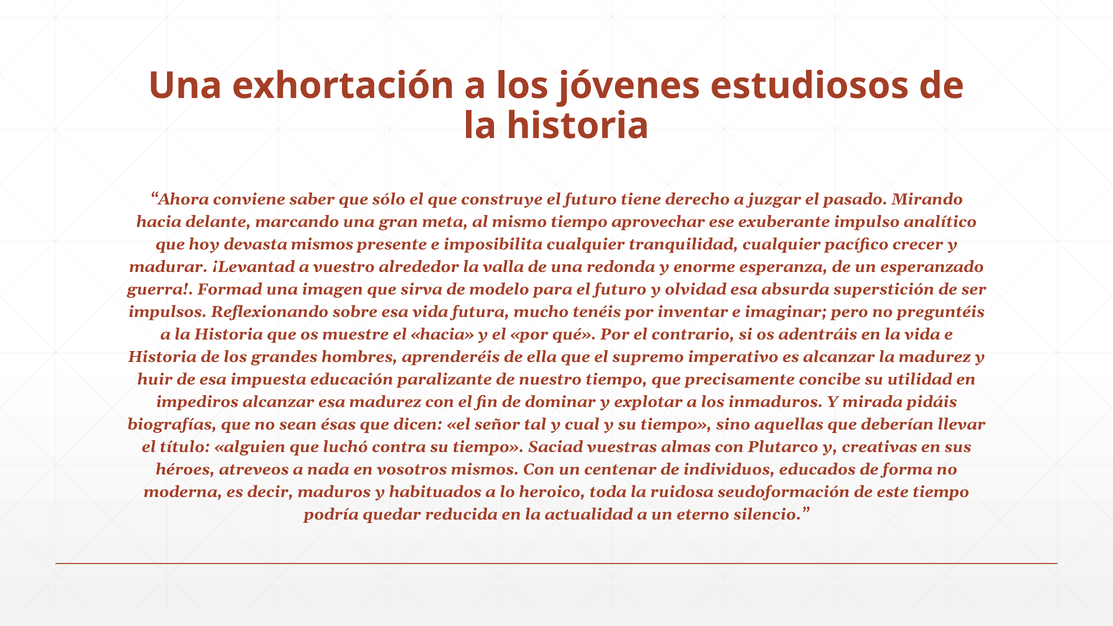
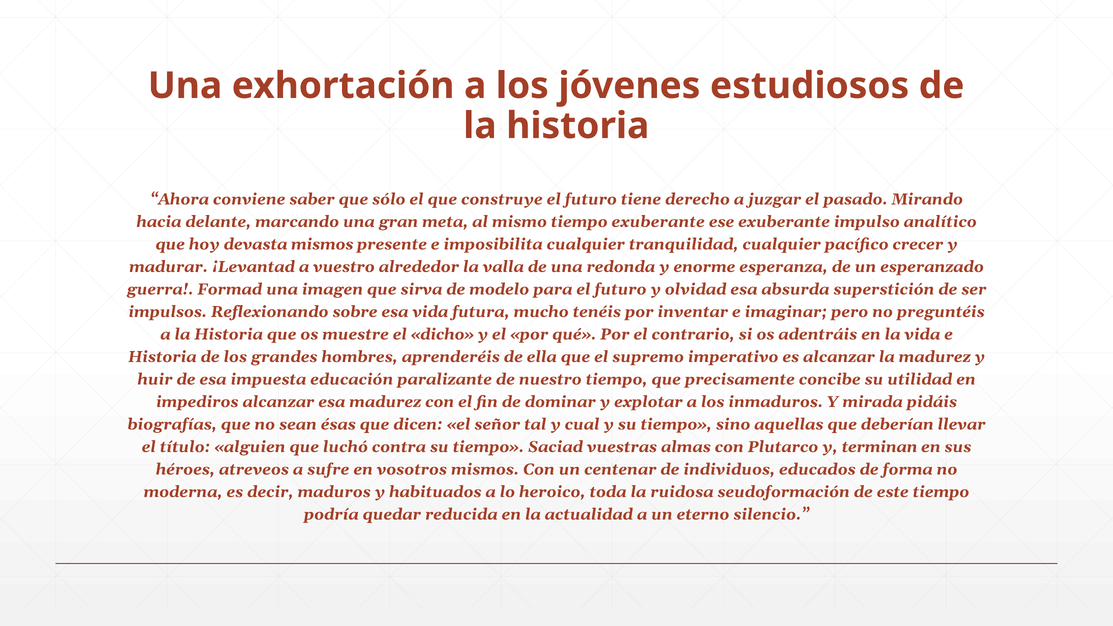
tiempo aprovechar: aprovechar -> exuberante (658, 222)
el hacia: hacia -> dicho (442, 334)
creativas: creativas -> terminan (880, 447)
nada: nada -> sufre (328, 469)
